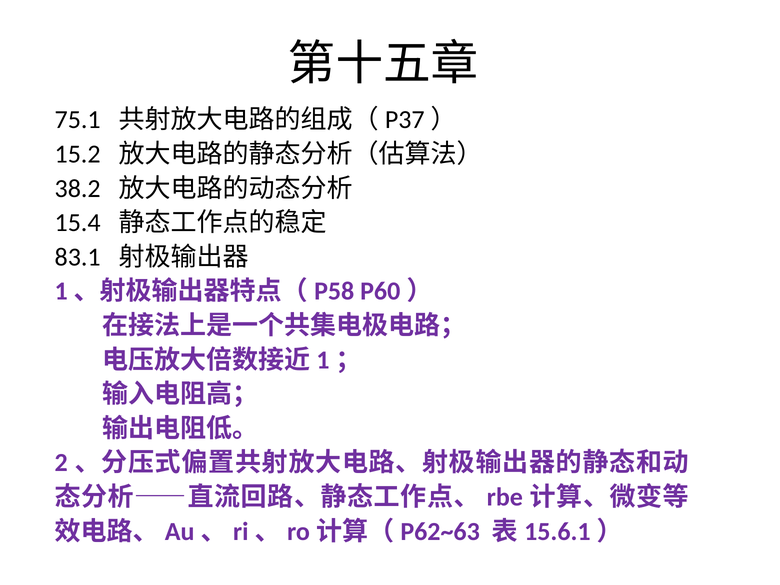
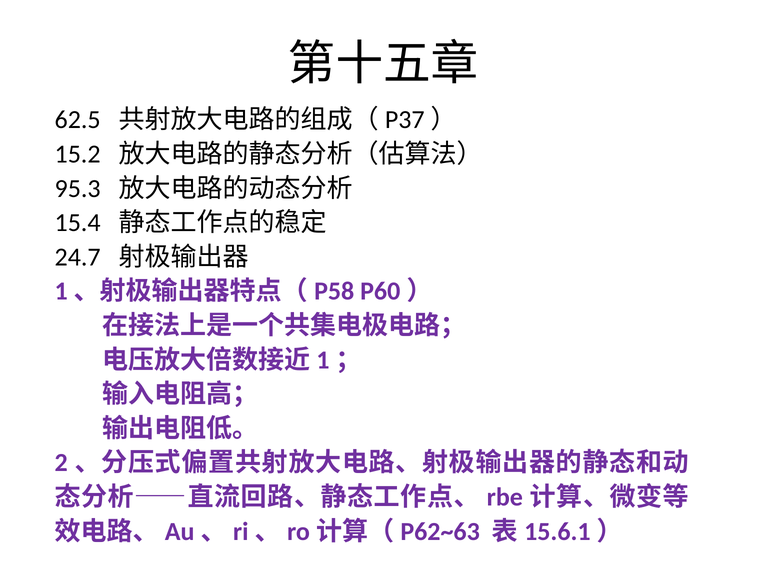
75.1: 75.1 -> 62.5 (78, 120)
38.2: 38.2 -> 95.3 (78, 188)
83.1: 83.1 -> 24.7 (78, 257)
